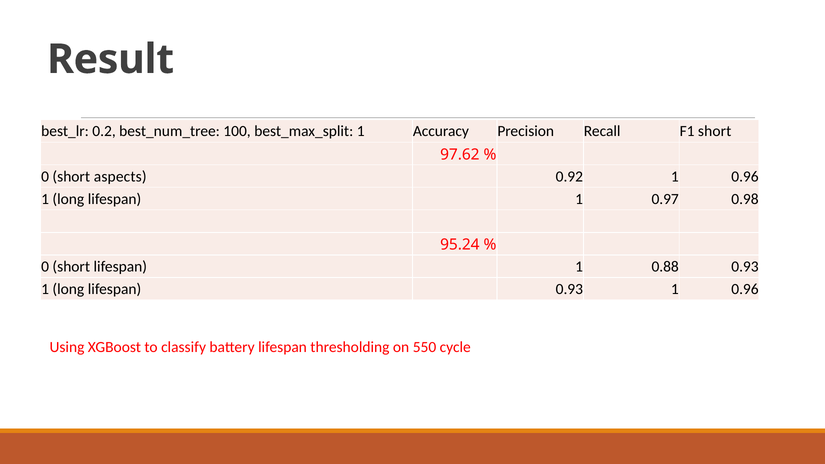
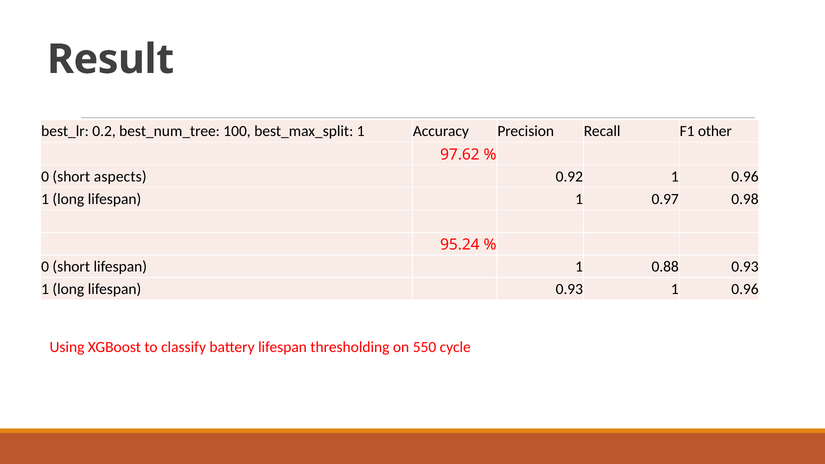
F1 short: short -> other (715, 131)
